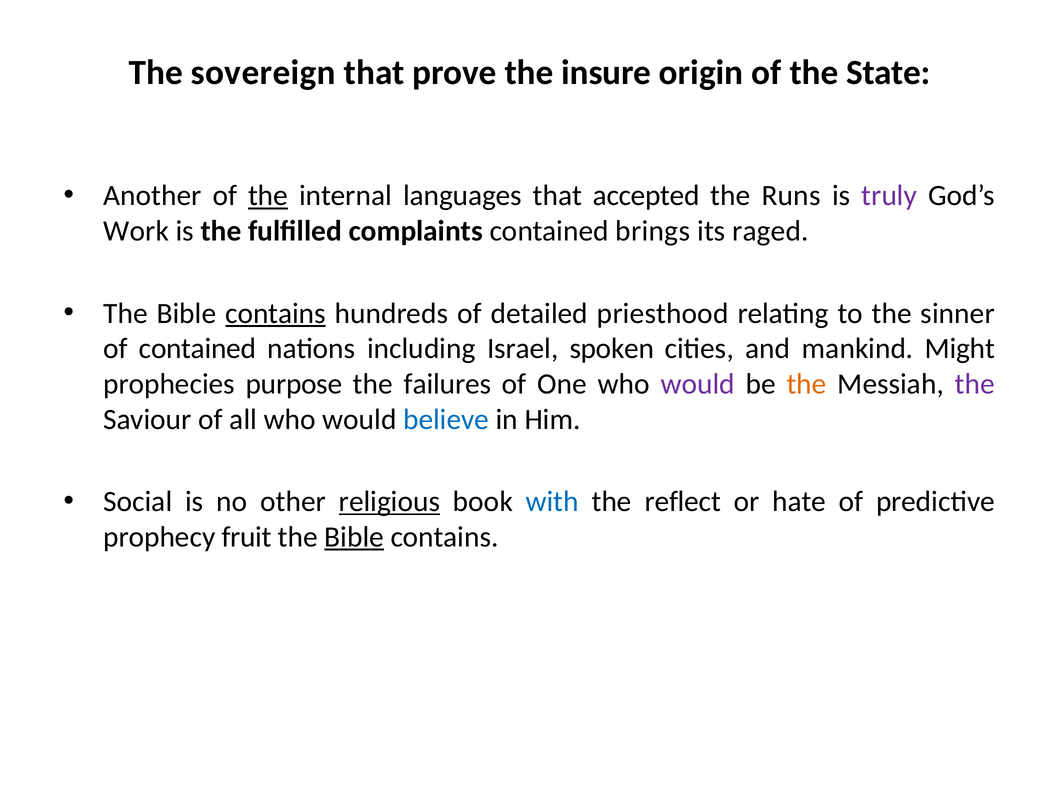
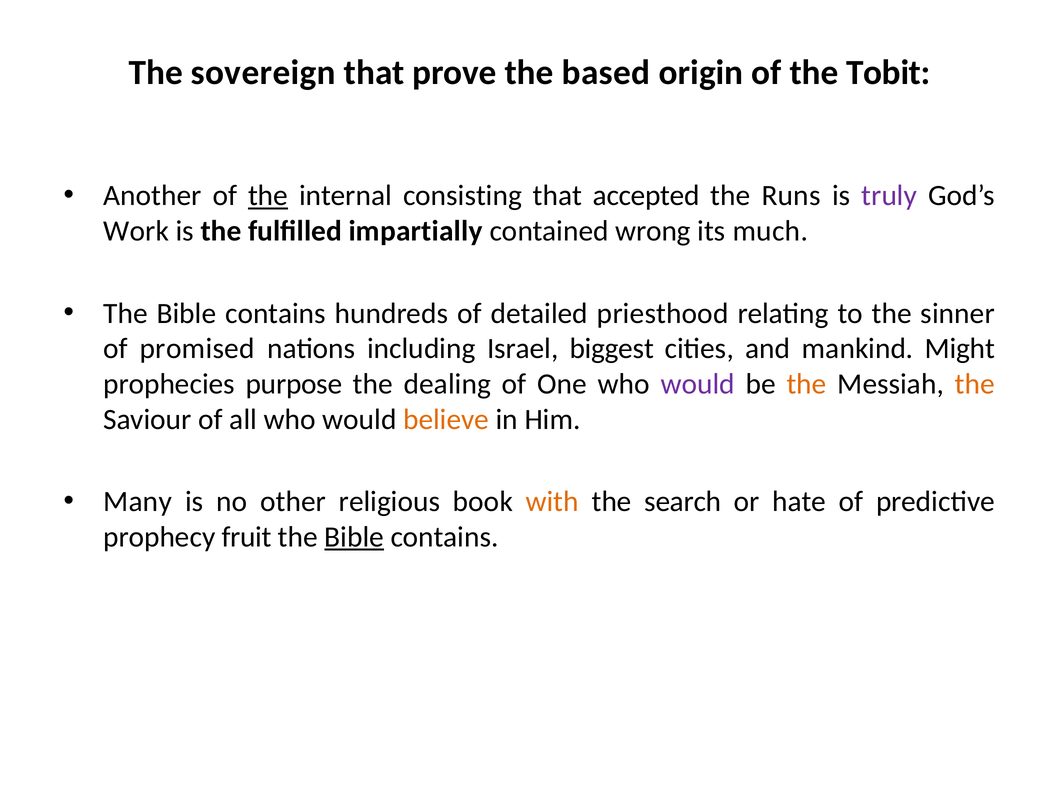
insure: insure -> based (606, 73)
State: State -> Tobit (888, 73)
languages: languages -> consisting (463, 196)
complaints: complaints -> impartially (416, 231)
brings: brings -> wrong (653, 231)
raged: raged -> much (770, 231)
contains underline: present -> none (276, 313)
of contained: contained -> promised (197, 349)
spoken: spoken -> biggest (612, 349)
failures: failures -> dealing (447, 384)
the colour: purple -> orange (975, 384)
believe colour: blue -> orange (446, 419)
Social: Social -> Many (138, 502)
religious underline: present -> none (389, 502)
with colour: blue -> orange (552, 502)
reflect: reflect -> search (683, 502)
